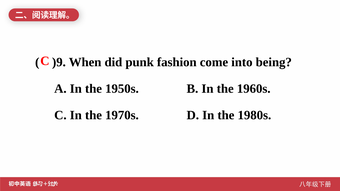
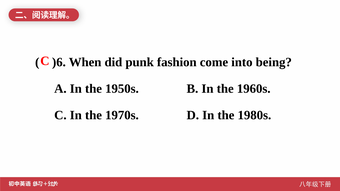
)9: )9 -> )6 (59, 62)
